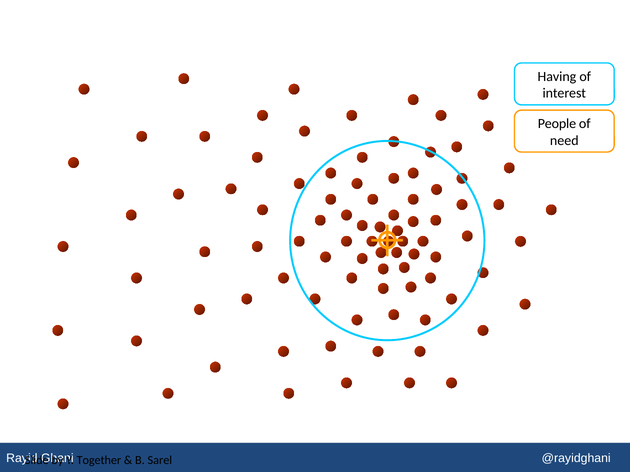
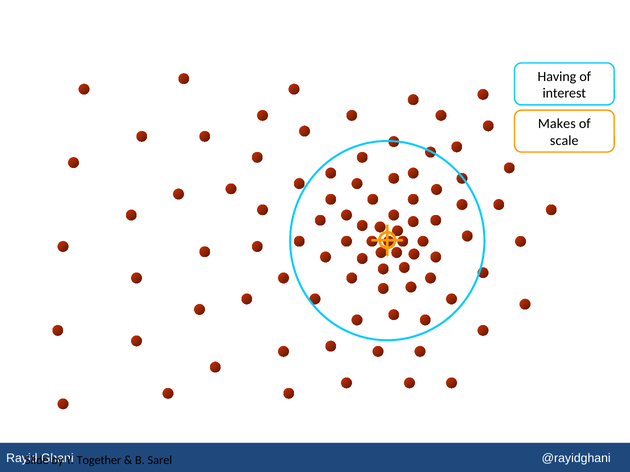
People: People -> Makes (557, 124)
need: need -> scale (564, 141)
